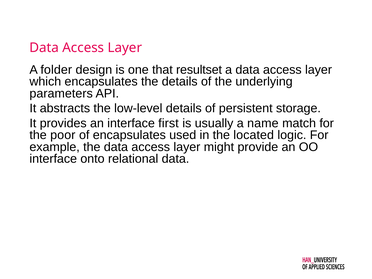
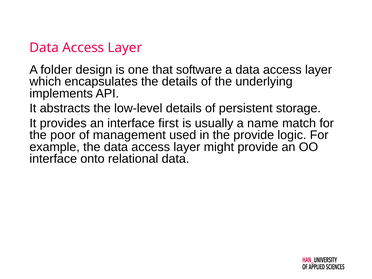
resultset: resultset -> software (199, 70)
parameters: parameters -> implements (61, 94)
of encapsulates: encapsulates -> management (129, 135)
the located: located -> provide (254, 135)
